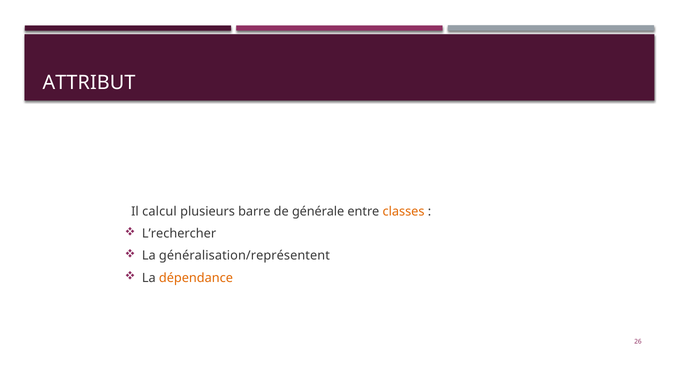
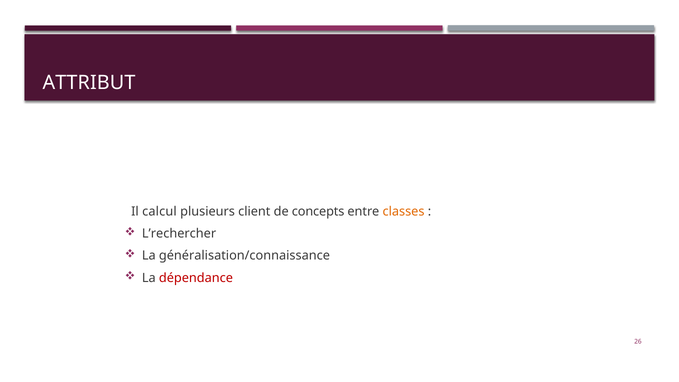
barre: barre -> client (254, 212)
générale: générale -> concepts (318, 212)
généralisation/représentent: généralisation/représentent -> généralisation/connaissance (244, 256)
dépendance colour: orange -> red (196, 278)
